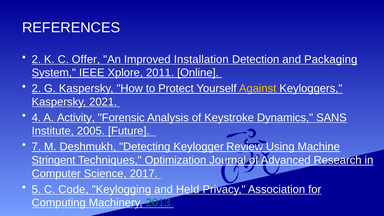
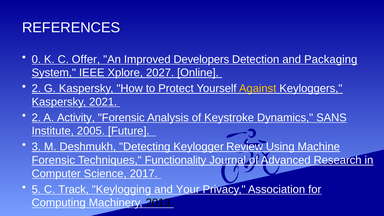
2: 2 -> 0 (36, 59)
Installation: Installation -> Developers (201, 59)
2011: 2011 -> 2027 (160, 73)
4: 4 -> 2 (36, 118)
7: 7 -> 3 (36, 147)
Stringent: Stringent -> Forensic (53, 160)
Optimization: Optimization -> Functionality (176, 160)
Code: Code -> Track (74, 189)
Held: Held -> Your (188, 189)
2013 colour: green -> black (160, 203)
